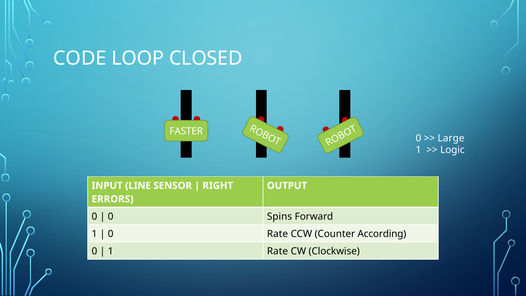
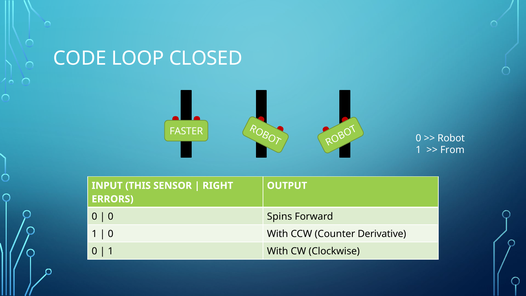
Large: Large -> Robot (451, 138)
Logic: Logic -> From (452, 150)
LINE: LINE -> THIS (138, 186)
0 Rate: Rate -> With (278, 234)
According: According -> Derivative (382, 234)
1 Rate: Rate -> With (278, 251)
